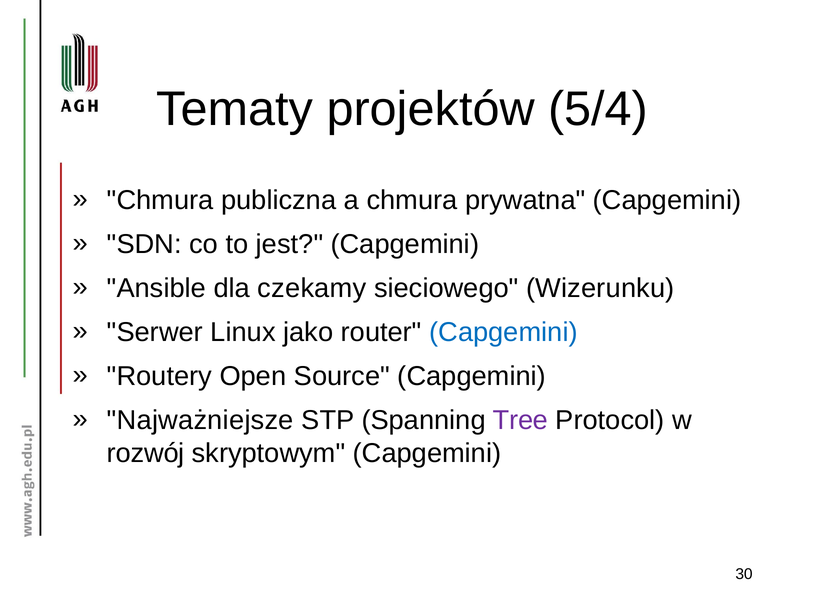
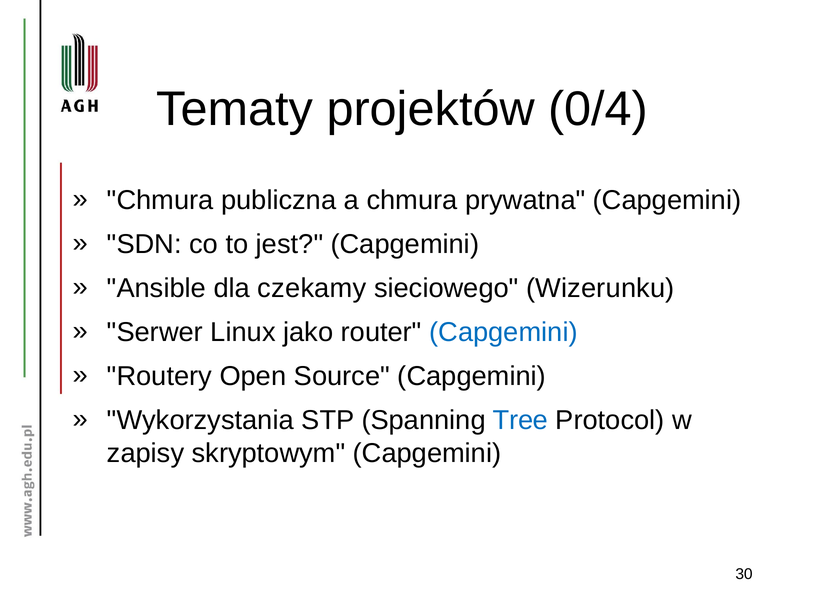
5/4: 5/4 -> 0/4 (598, 109)
Najważniejsze: Najważniejsze -> Wykorzystania (200, 421)
Tree colour: purple -> blue (521, 421)
rozwój: rozwój -> zapisy (146, 453)
